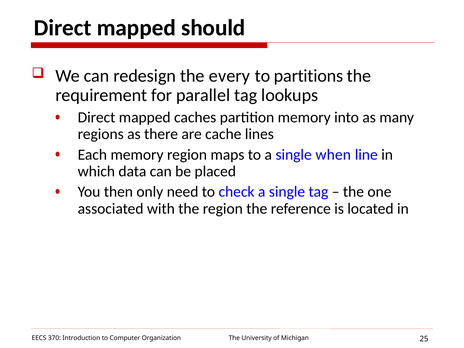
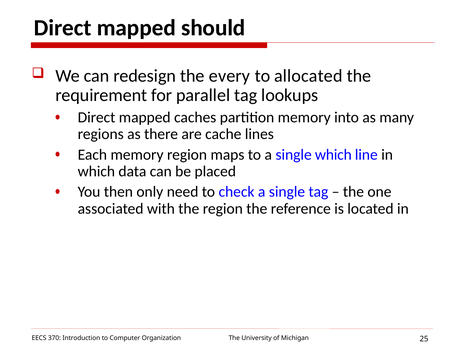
partitions: partitions -> allocated (308, 76)
single when: when -> which (333, 155)
